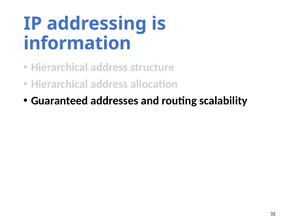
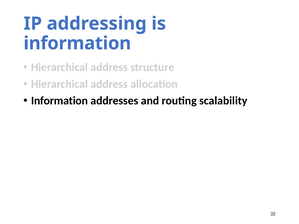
Guaranteed: Guaranteed -> Information (59, 101)
